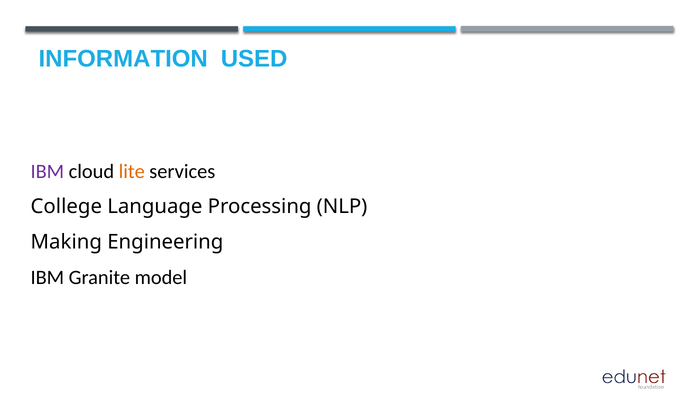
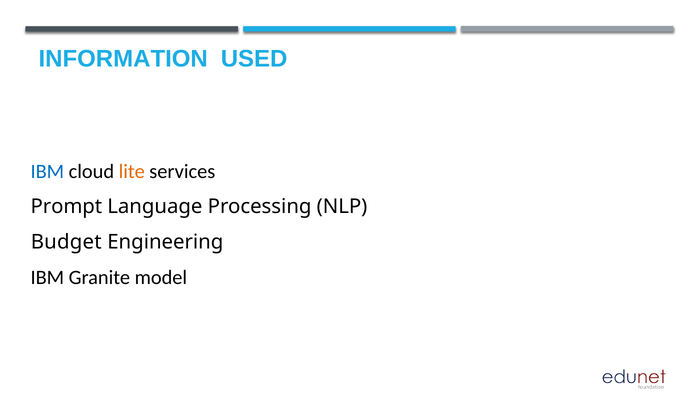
IBM colour: purple -> blue (47, 171)
College: College -> Prompt (66, 207)
Making: Making -> Budget (66, 242)
